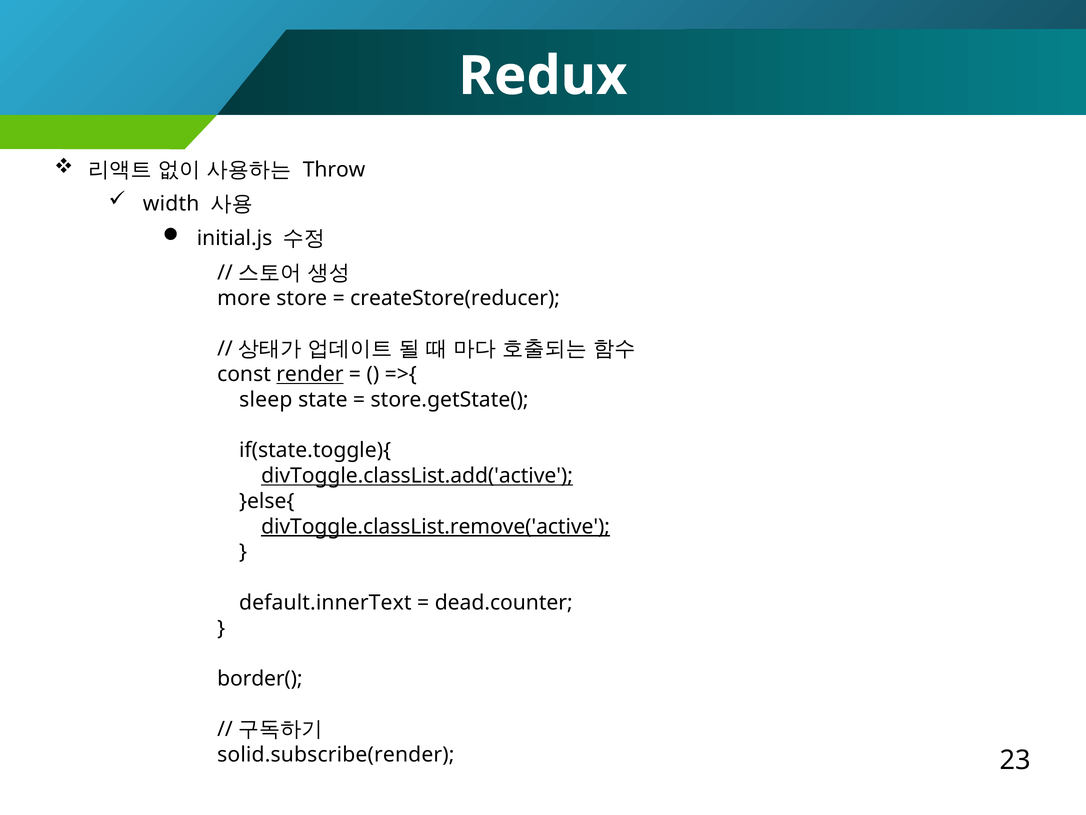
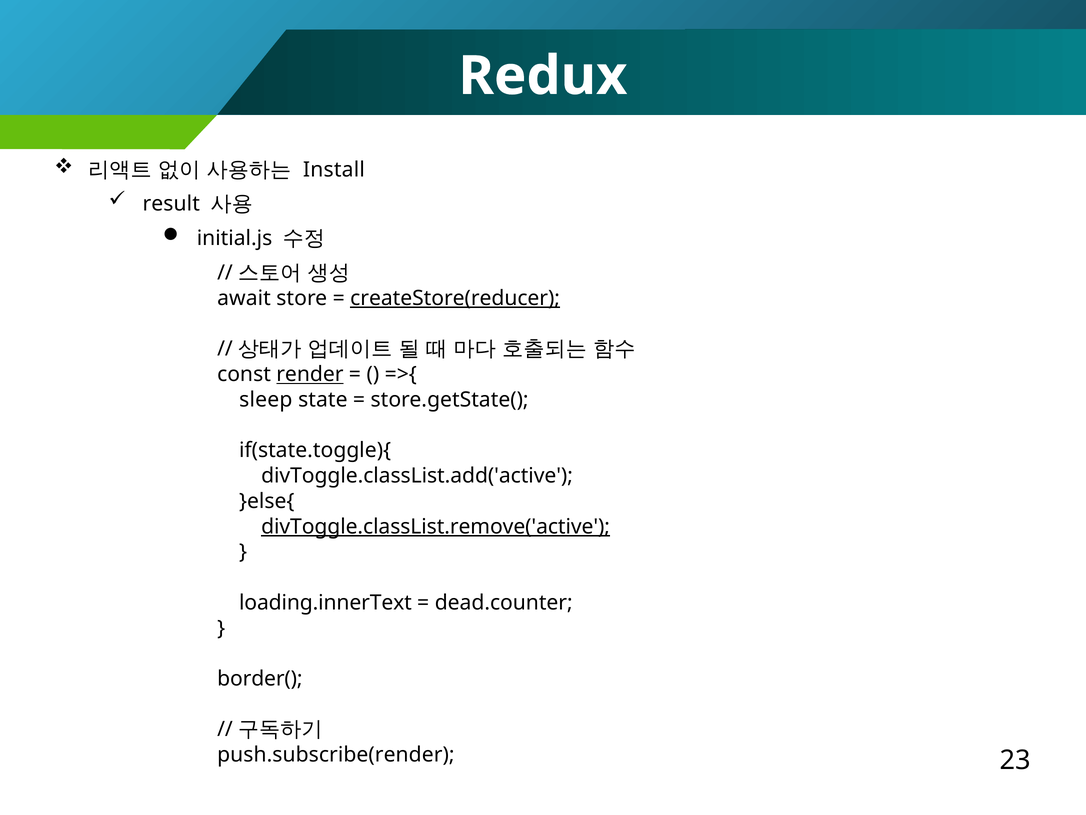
Throw: Throw -> Install (334, 169)
width: width -> result (171, 204)
more: more -> await (244, 298)
createStore(reducer underline: none -> present (455, 298)
divToggle.classList.add('active underline: present -> none (417, 476)
default.innerText: default.innerText -> loading.innerText (325, 602)
solid.subscribe(render: solid.subscribe(render -> push.subscribe(render (336, 754)
